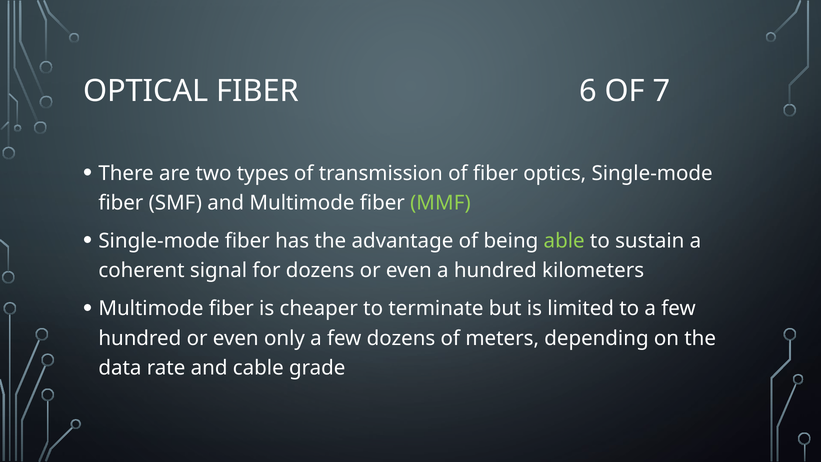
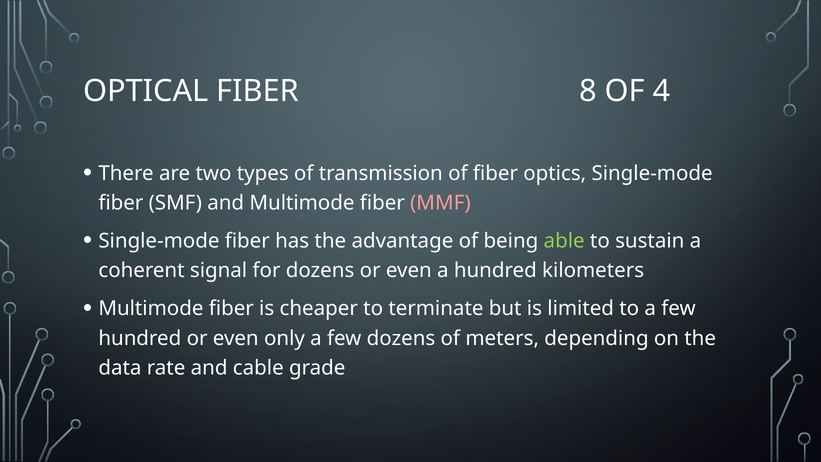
6: 6 -> 8 (588, 91)
7: 7 -> 4 (662, 91)
MMF colour: light green -> pink (440, 203)
